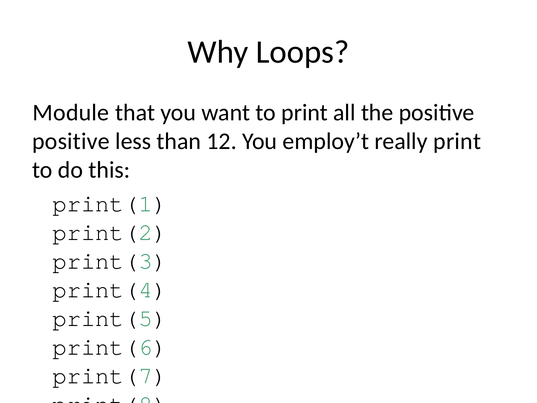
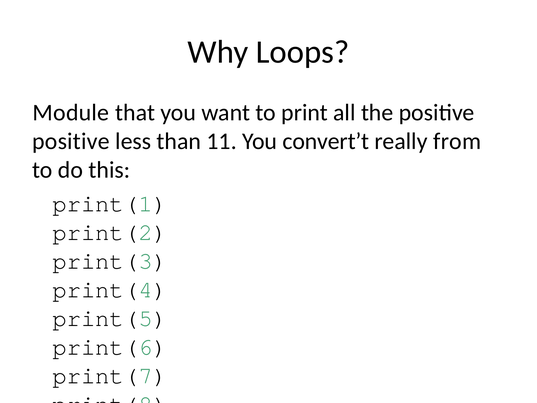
12: 12 -> 11 (222, 141)
employ’t: employ’t -> convert’t (326, 141)
really print: print -> from (457, 141)
